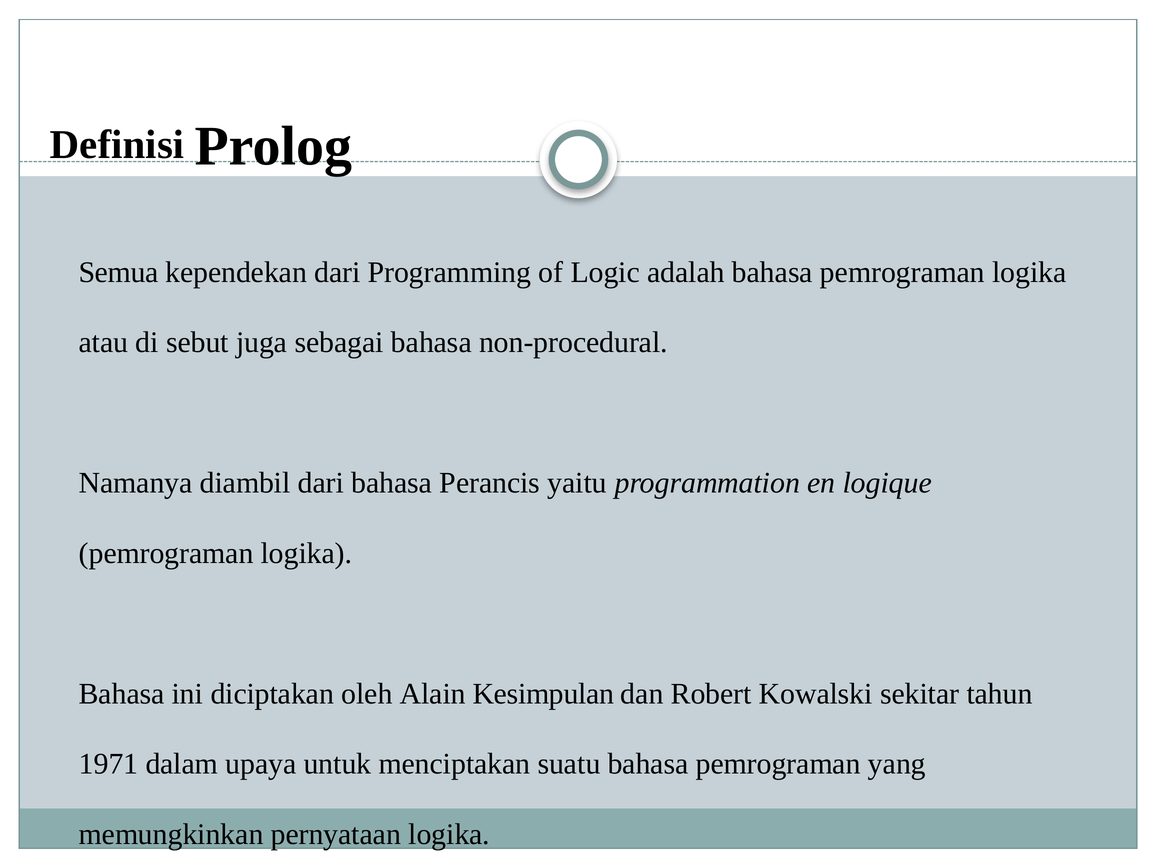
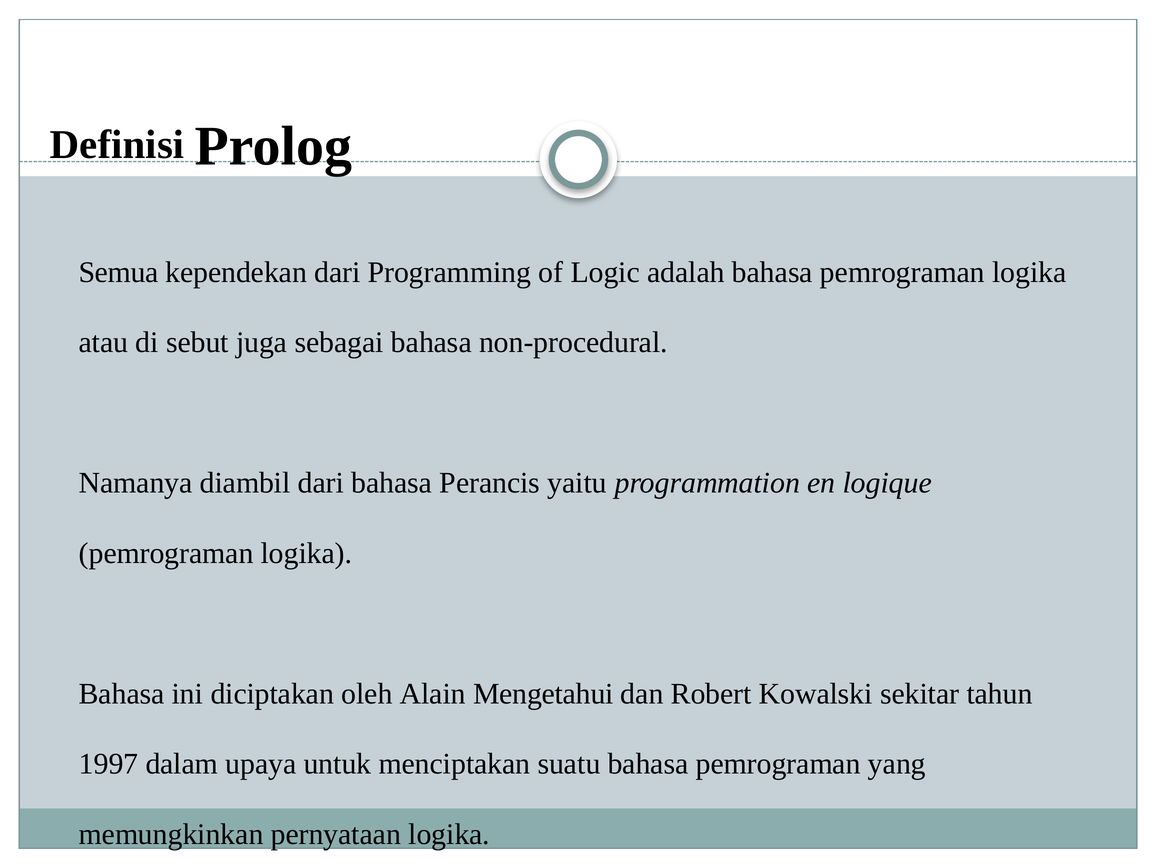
Kesimpulan: Kesimpulan -> Mengetahui (543, 694)
1971: 1971 -> 1997 (109, 764)
